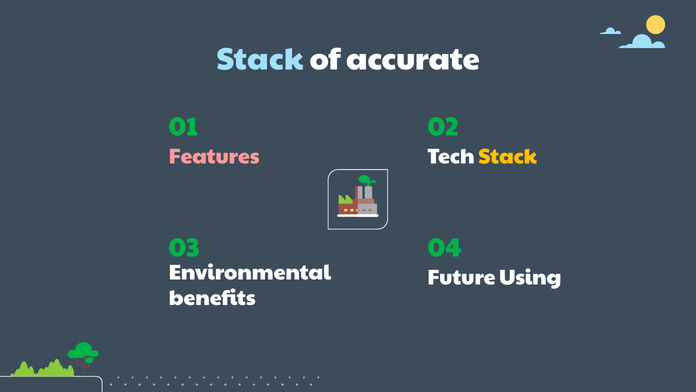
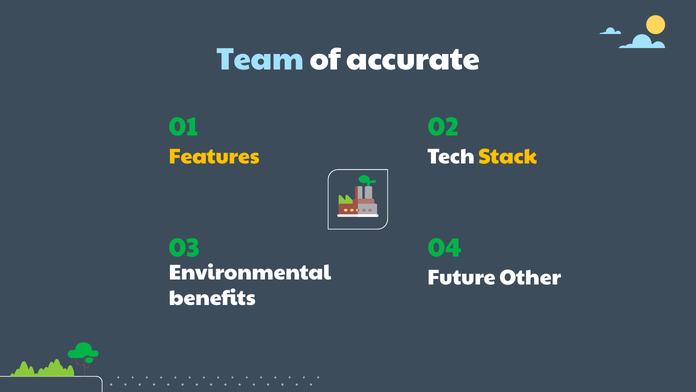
Stack: Stack -> Team (260, 59)
Features colour: pink -> yellow (214, 157)
Using: Using -> Other (530, 277)
